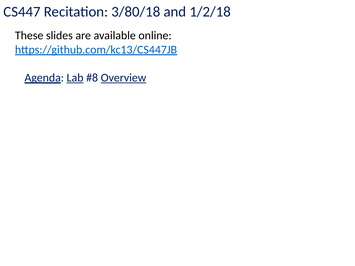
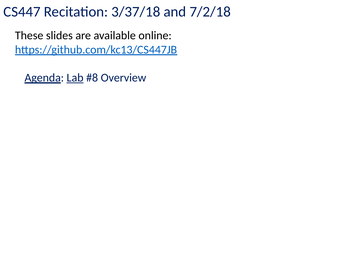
3/80/18: 3/80/18 -> 3/37/18 (136, 12)
1/2/18: 1/2/18 -> 7/2/18 (210, 12)
Overview underline: present -> none (123, 78)
